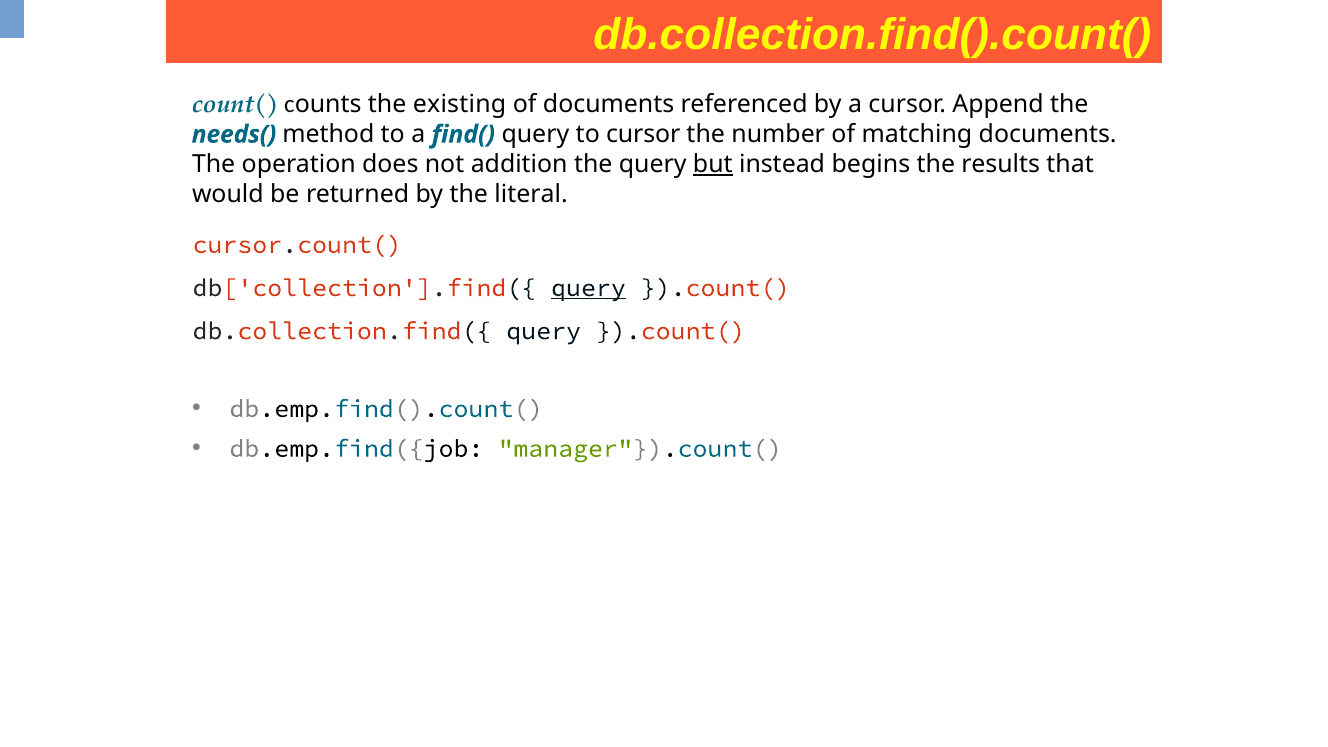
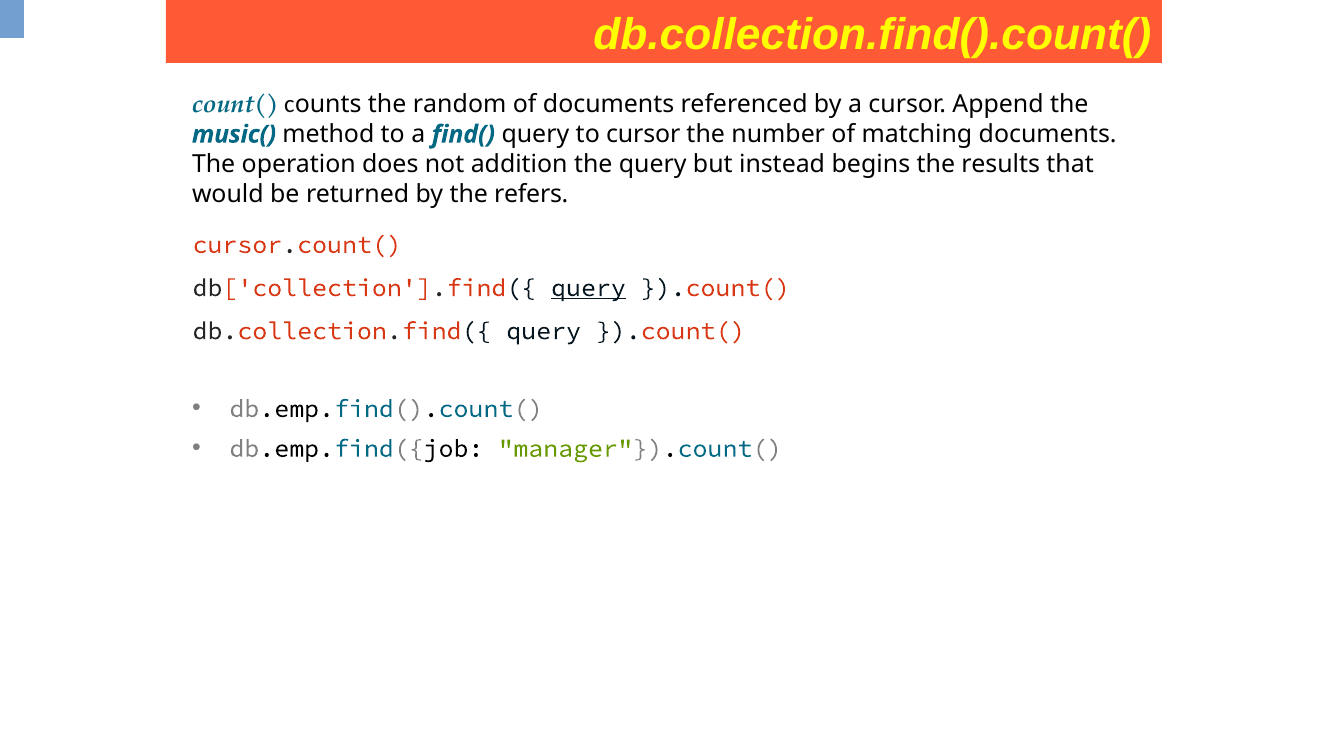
existing: existing -> random (460, 105)
needs(: needs( -> music( (234, 134)
but underline: present -> none (713, 164)
literal: literal -> refers (531, 194)
